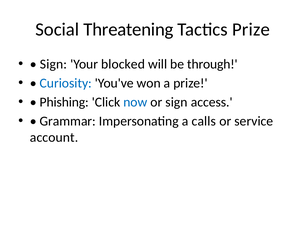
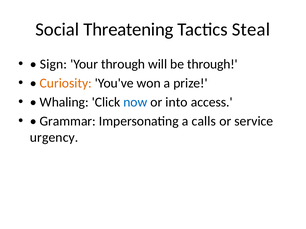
Tactics Prize: Prize -> Steal (251, 30)
Your blocked: blocked -> through (123, 64)
Curiosity colour: blue -> orange (66, 83)
Phishing: Phishing -> Whaling (64, 102)
or sign: sign -> into (176, 102)
account: account -> urgency (54, 138)
